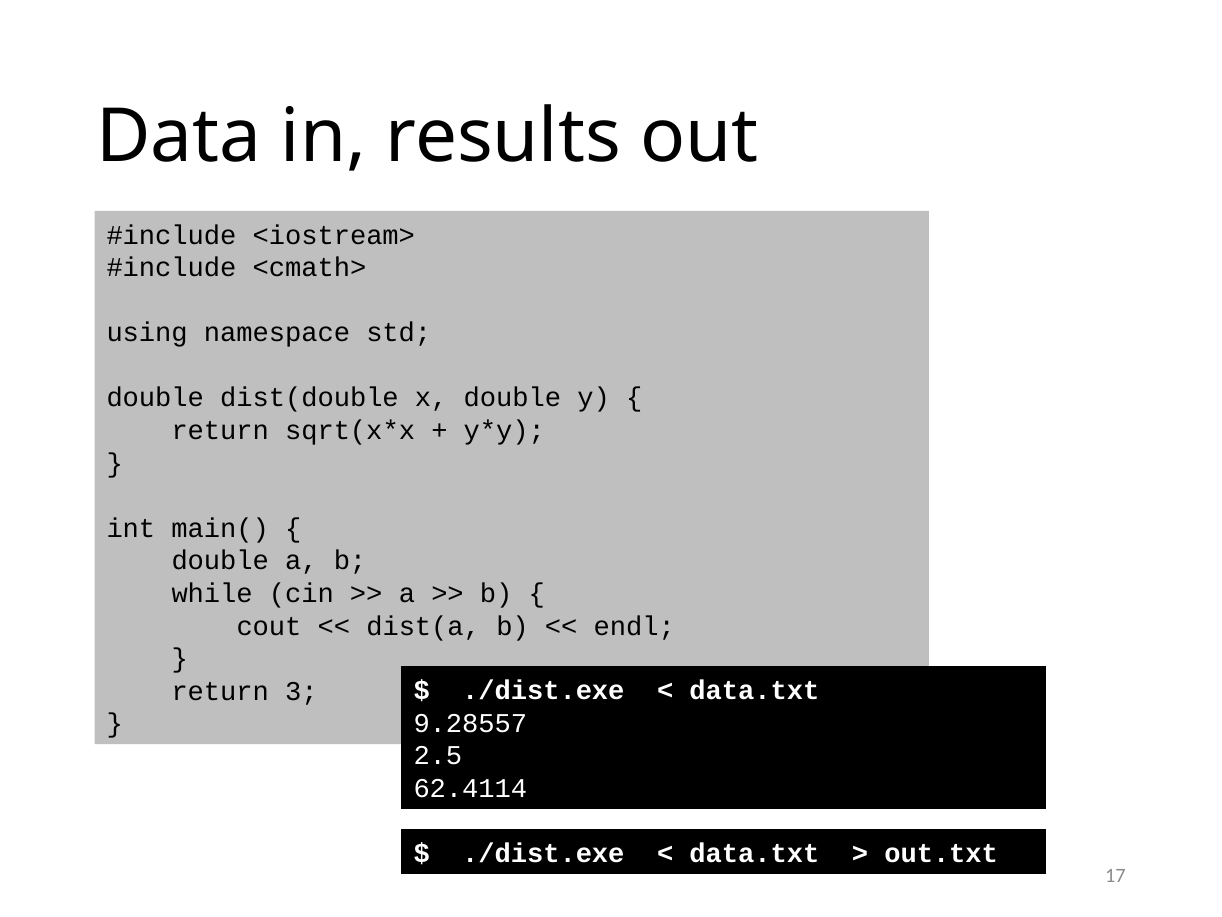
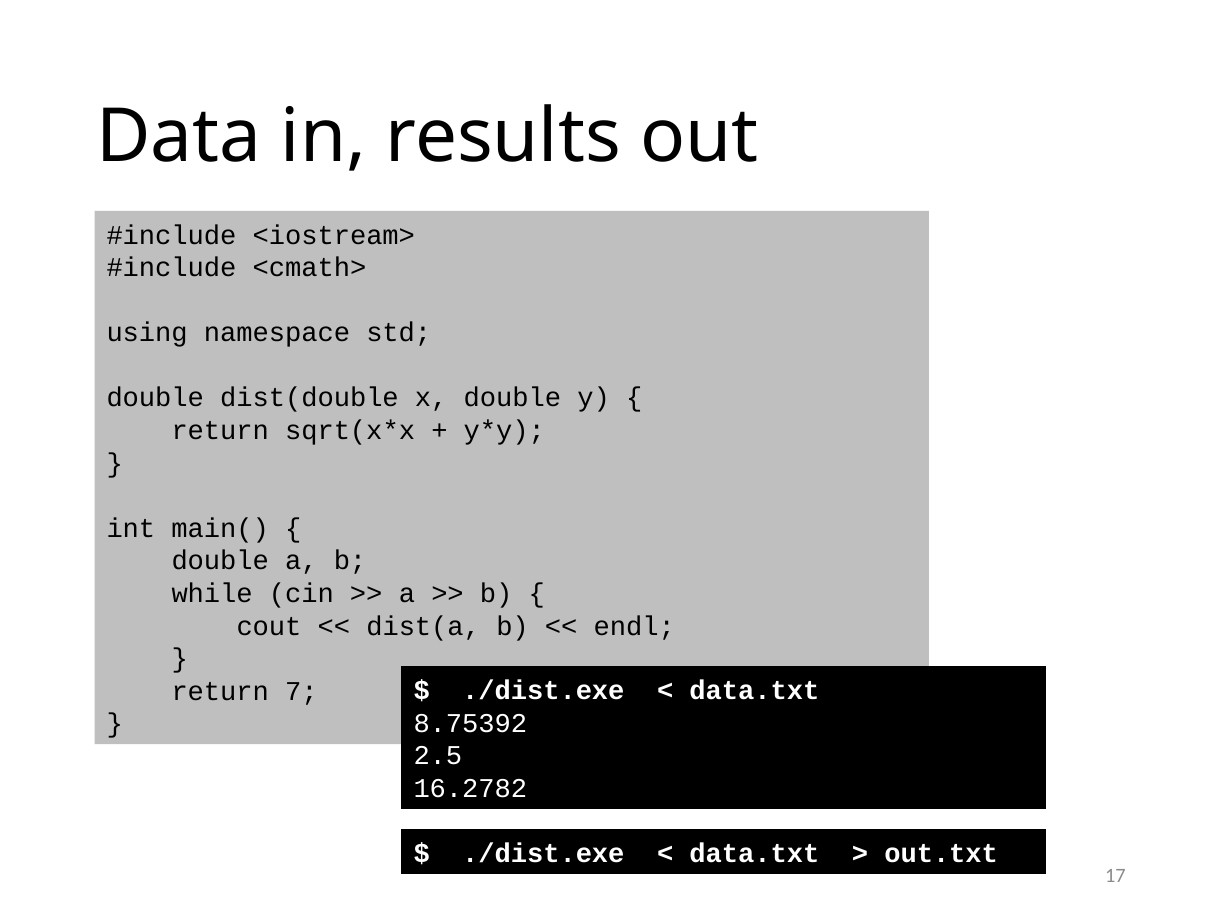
3: 3 -> 7 (301, 691)
9.28557: 9.28557 -> 8.75392 (470, 723)
62.4114: 62.4114 -> 16.2782 (470, 788)
